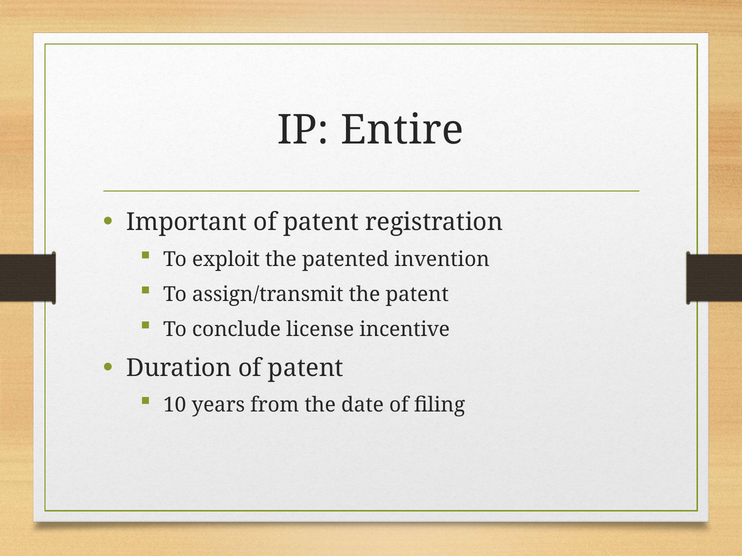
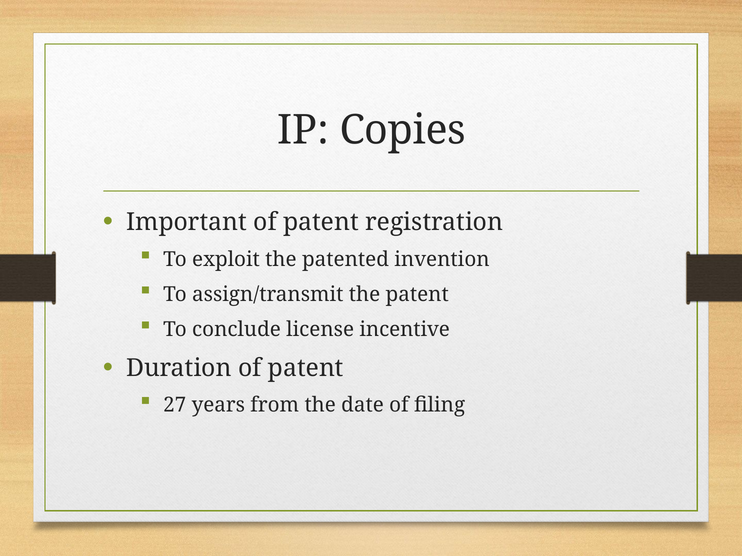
Entire: Entire -> Copies (403, 130)
10: 10 -> 27 (175, 406)
